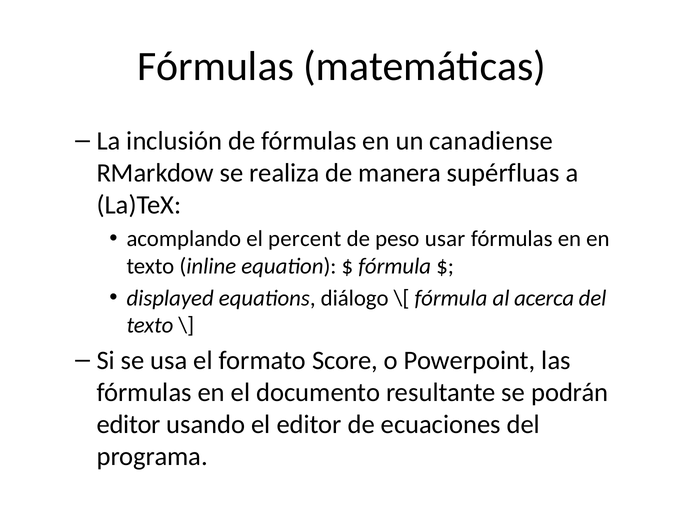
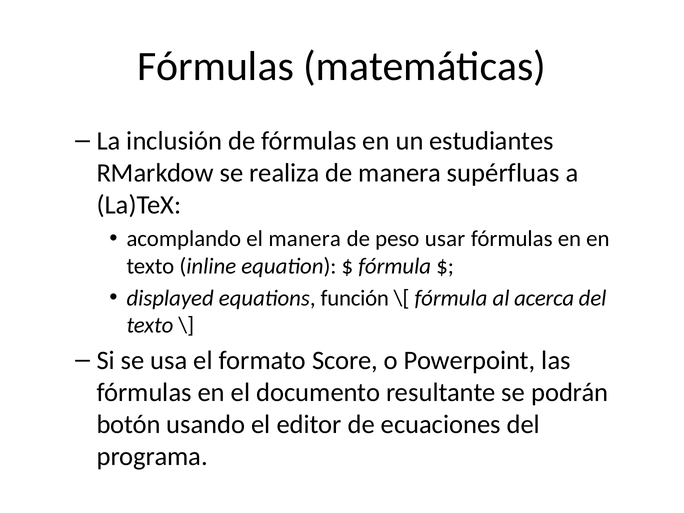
canadiense: canadiense -> estudiantes (491, 141)
el percent: percent -> manera (305, 239)
diálogo: diálogo -> función (355, 298)
editor: editor -> botón (129, 425)
